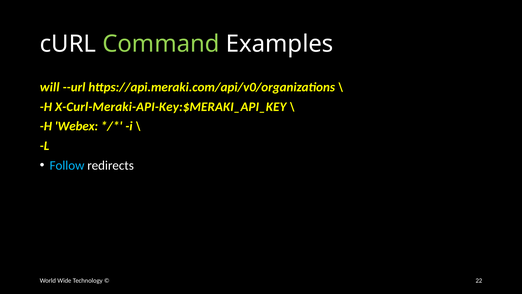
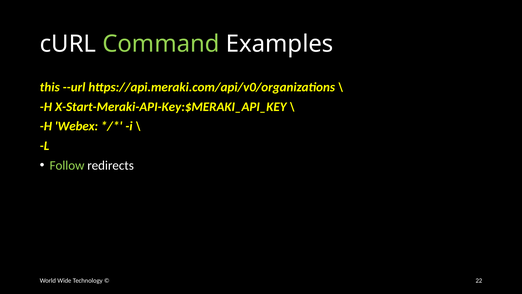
will: will -> this (50, 87)
X-Curl-Meraki-API-Key:$MERAKI_API_KEY: X-Curl-Meraki-API-Key:$MERAKI_API_KEY -> X-Start-Meraki-API-Key:$MERAKI_API_KEY (171, 107)
Follow colour: light blue -> light green (67, 165)
